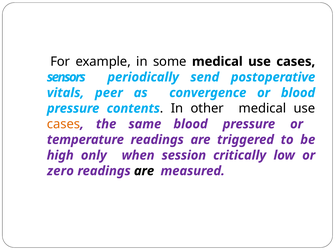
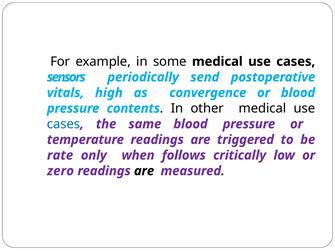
peer: peer -> high (109, 93)
cases colour: orange -> blue (64, 124)
high: high -> rate (60, 155)
session: session -> follows (184, 155)
